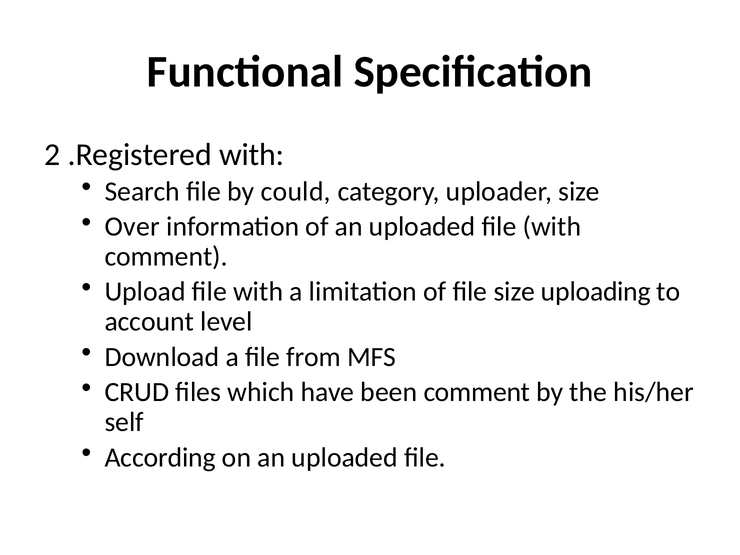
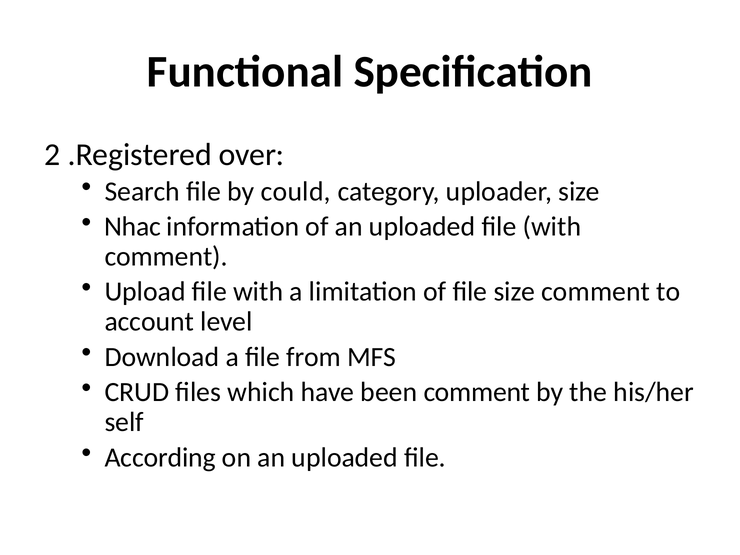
.Registered with: with -> over (252, 155)
Over: Over -> Nhac (132, 227)
size uploading: uploading -> comment (596, 292)
